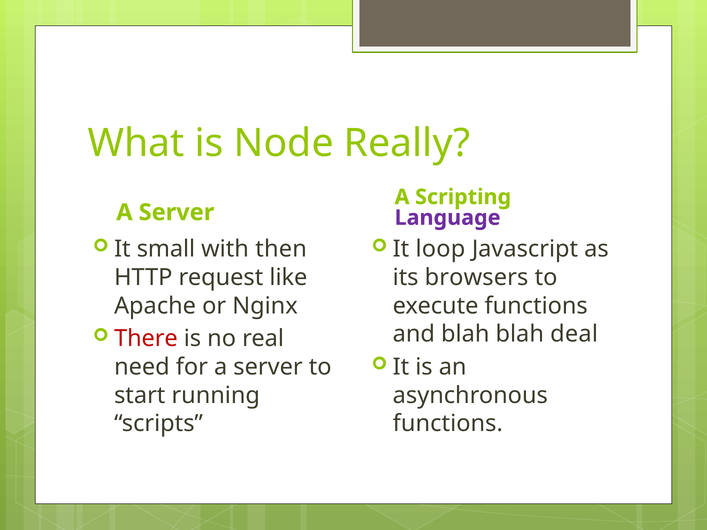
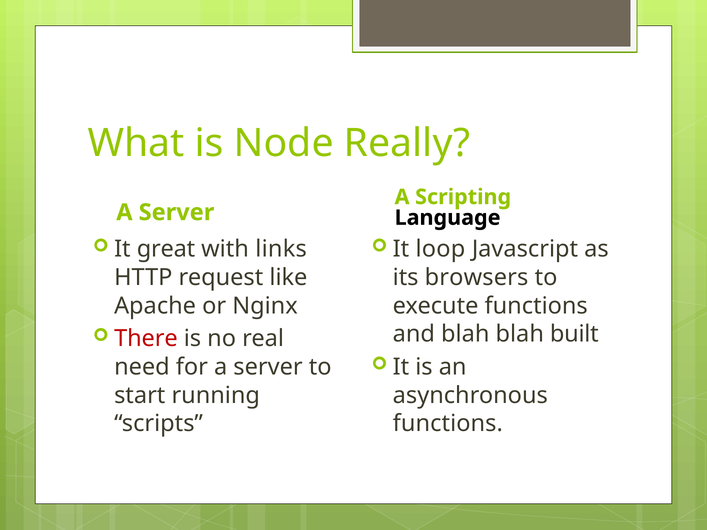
Language colour: purple -> black (448, 218)
small: small -> great (166, 249)
then: then -> links (281, 249)
deal: deal -> built (574, 334)
